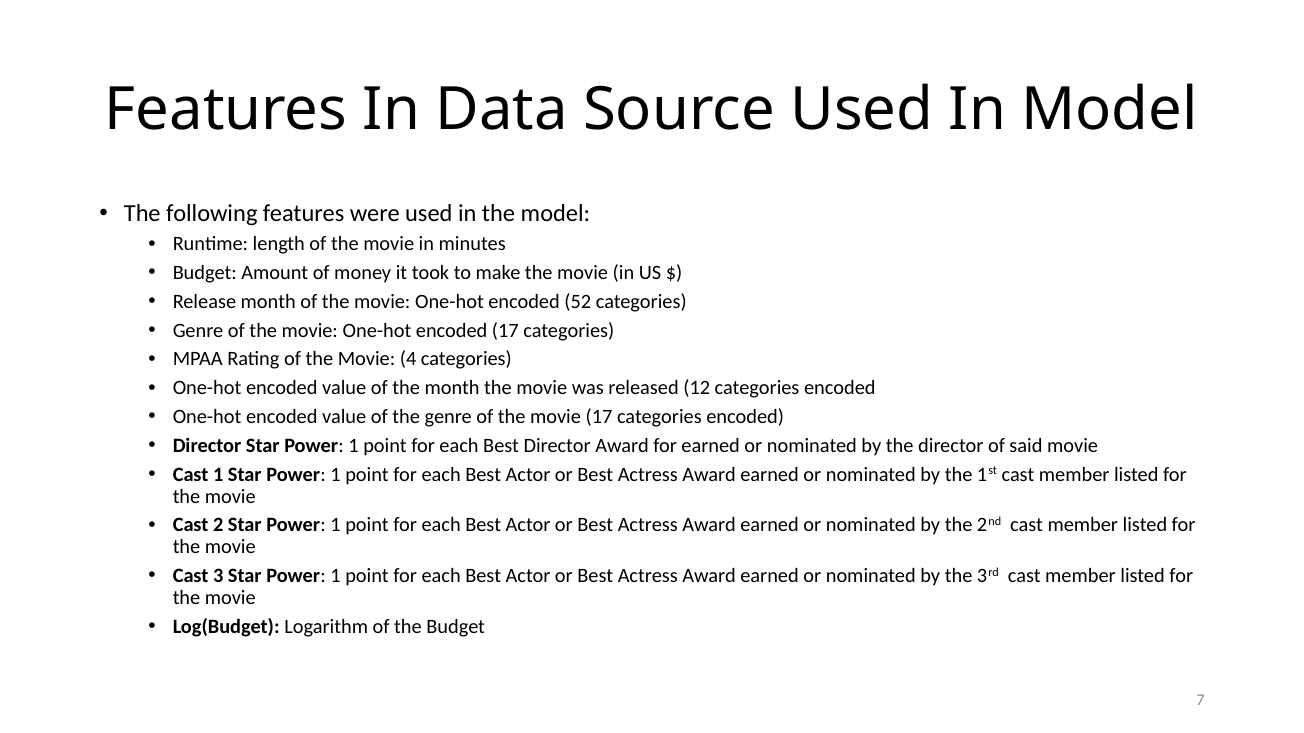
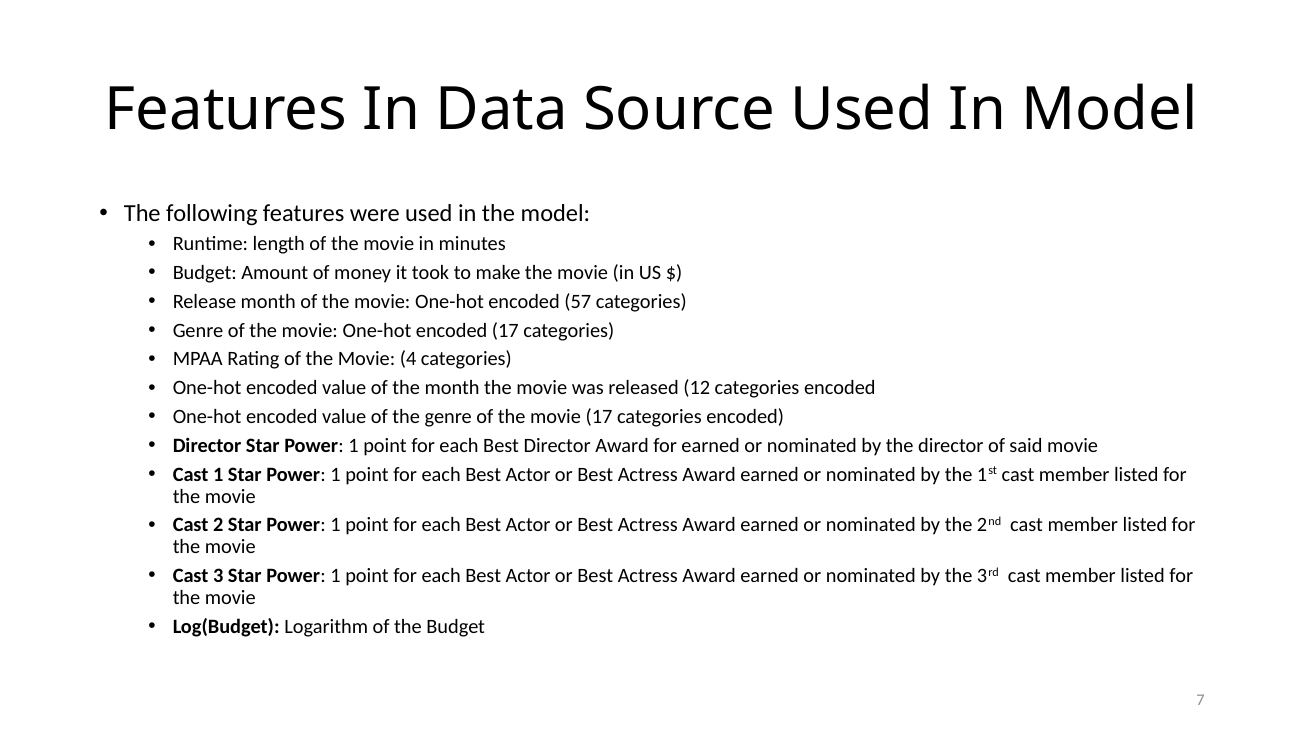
52: 52 -> 57 (578, 302)
